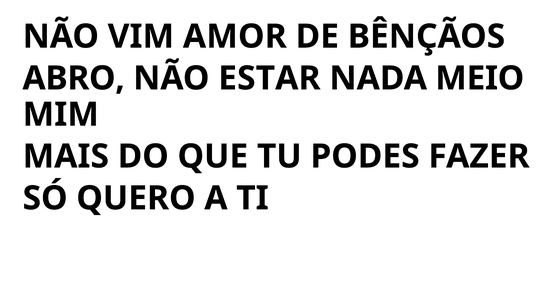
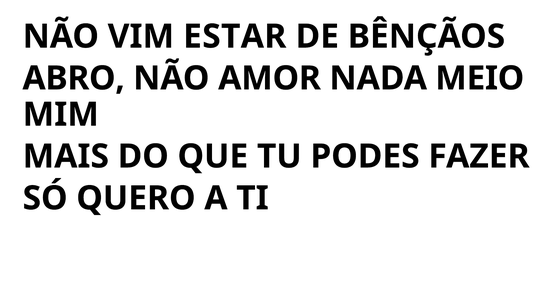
AMOR: AMOR -> ESTAR (235, 37)
ESTAR: ESTAR -> AMOR (270, 78)
